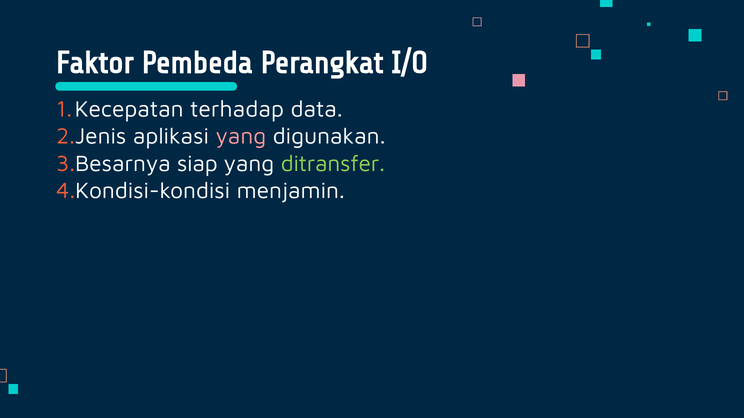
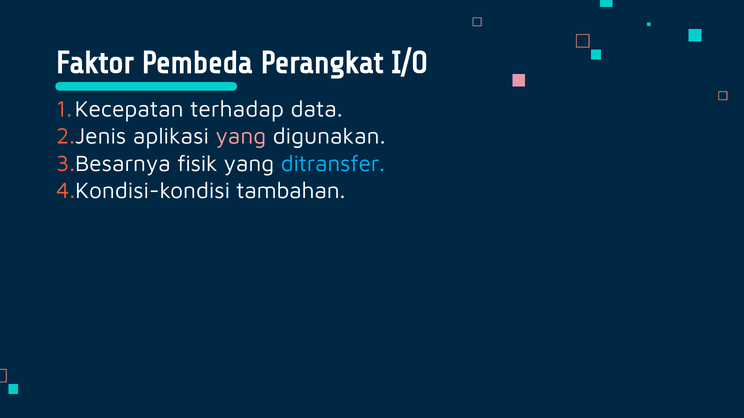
siap: siap -> fisik (197, 164)
ditransfer colour: light green -> light blue (333, 164)
menjamin: menjamin -> tambahan (291, 191)
